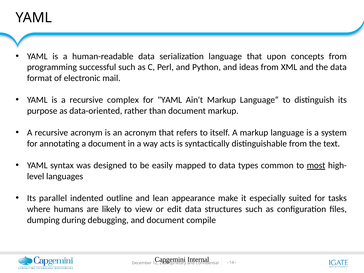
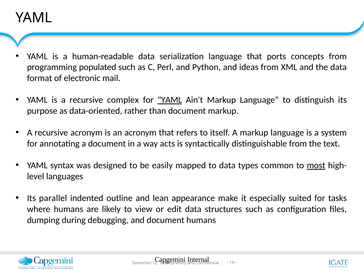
upon: upon -> ports (276, 56)
successful: successful -> populated (98, 67)
YAML underline: none -> present (170, 100)
document compile: compile -> humans (201, 220)
